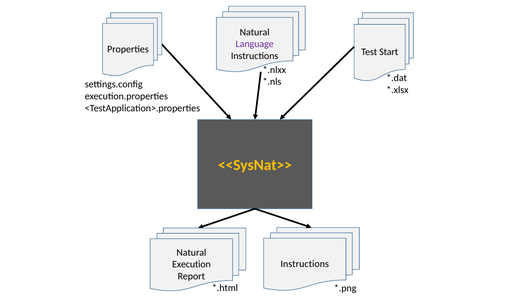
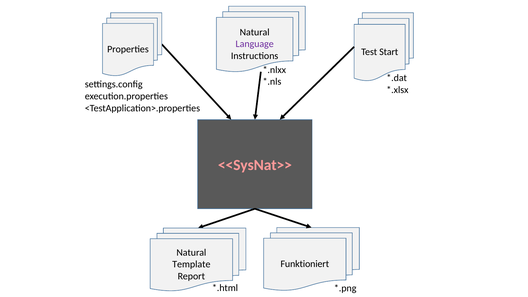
<<SysNat>> colour: yellow -> pink (255, 165)
Instructions: Instructions -> Funktioniert (305, 264)
Execution: Execution -> Template (191, 264)
